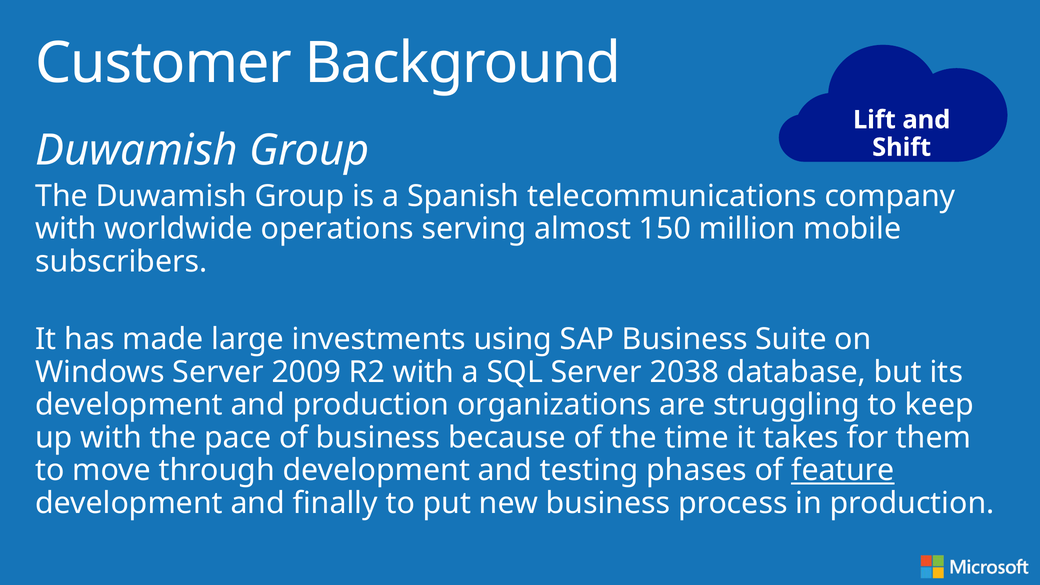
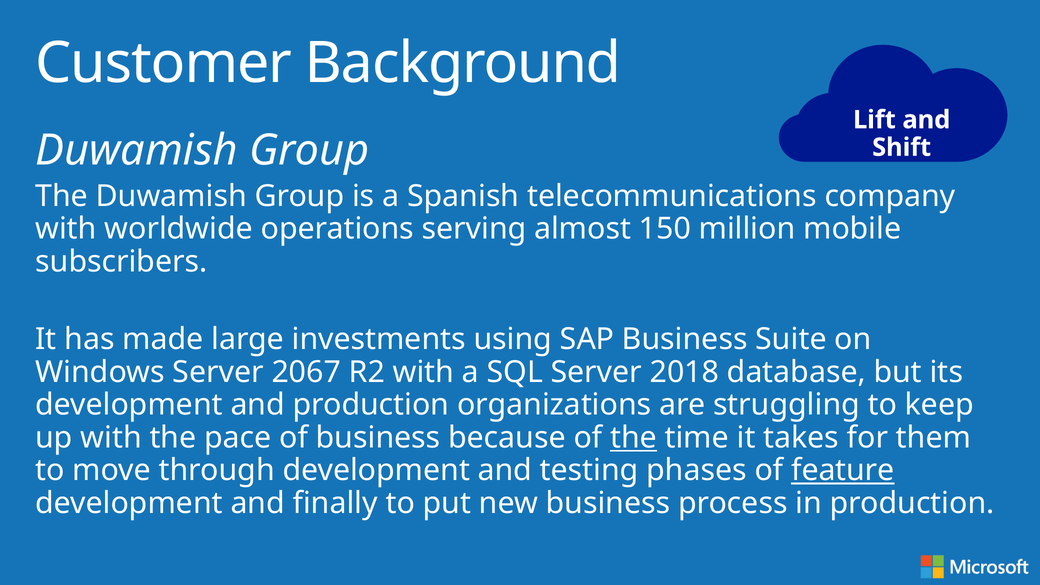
2009: 2009 -> 2067 (306, 372)
2038: 2038 -> 2018 (684, 372)
the underline: none -> present (634, 438)
